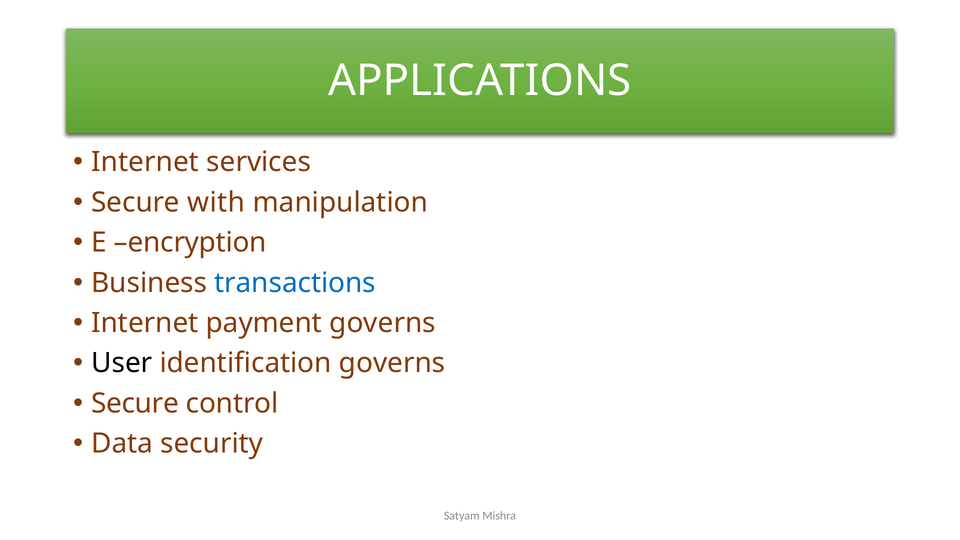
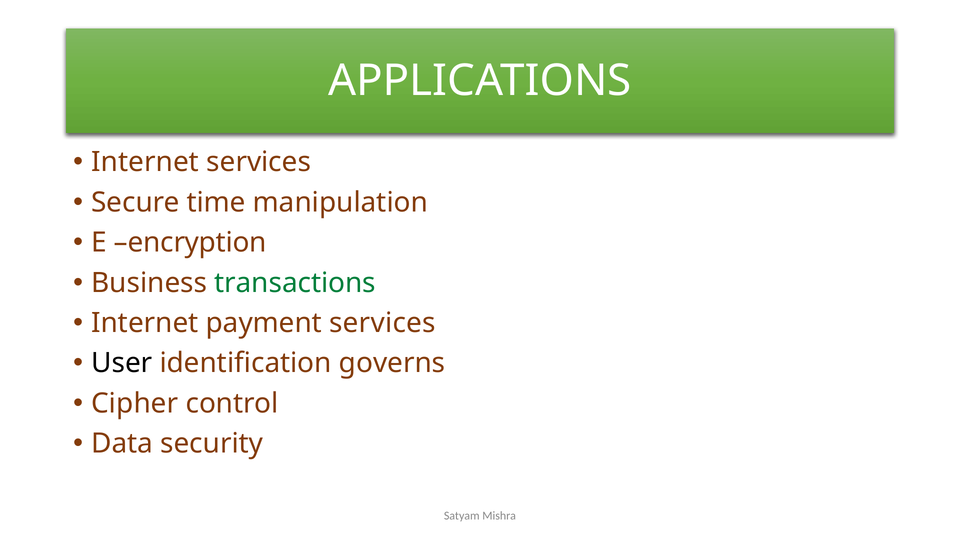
with: with -> time (216, 202)
transactions colour: blue -> green (295, 283)
payment governs: governs -> services (382, 323)
Secure: Secure -> Cipher (135, 403)
